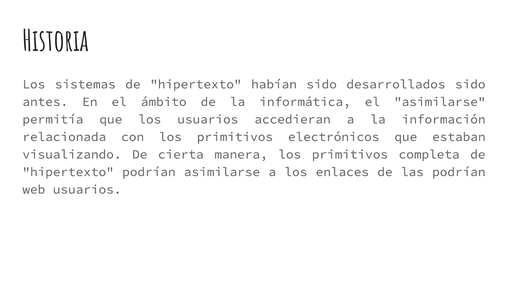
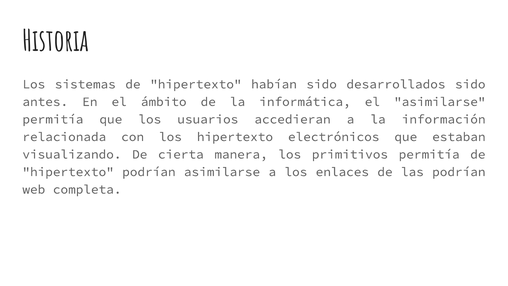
con los primitivos: primitivos -> hipertexto (235, 137)
primitivos completa: completa -> permitía (429, 154)
web usuarios: usuarios -> completa (87, 189)
